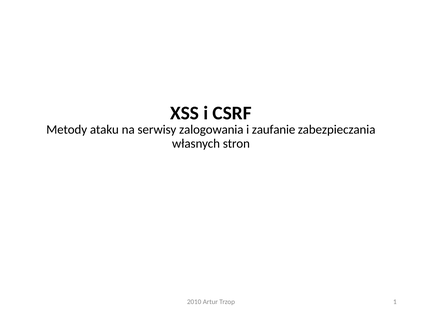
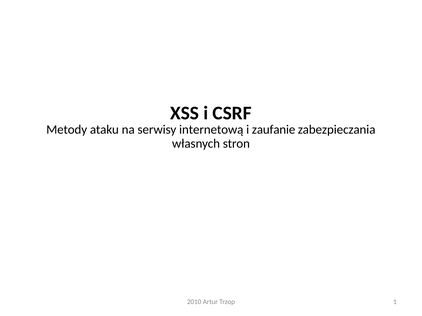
zalogowania: zalogowania -> internetową (211, 130)
